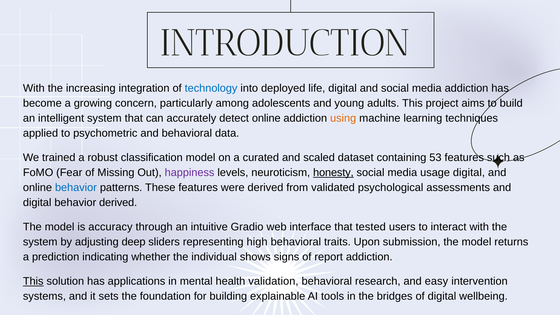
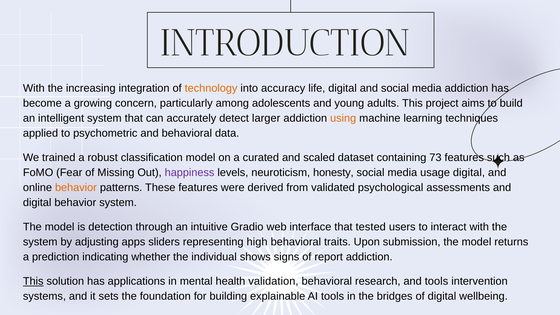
technology colour: blue -> orange (211, 88)
deployed: deployed -> accuracy (283, 88)
detect online: online -> larger (266, 118)
53: 53 -> 73 (435, 158)
honesty underline: present -> none (333, 173)
behavior colour: blue -> orange (76, 188)
behavior derived: derived -> system (118, 203)
accuracy: accuracy -> detection (110, 227)
deep: deep -> apps (133, 242)
and easy: easy -> tools (436, 281)
